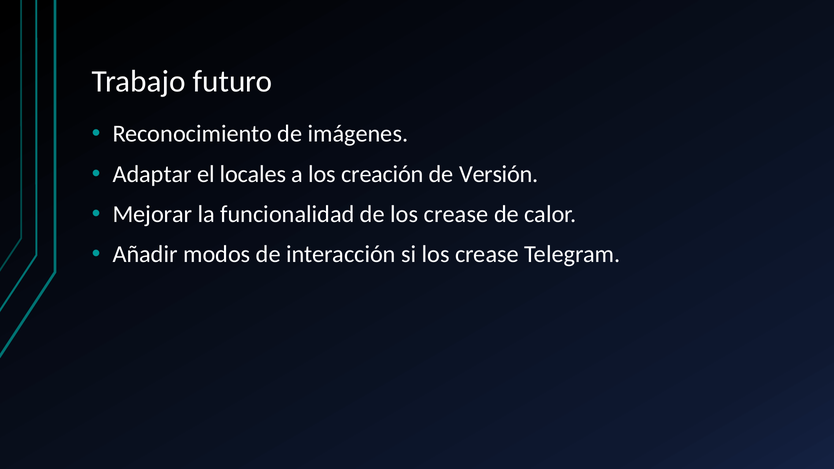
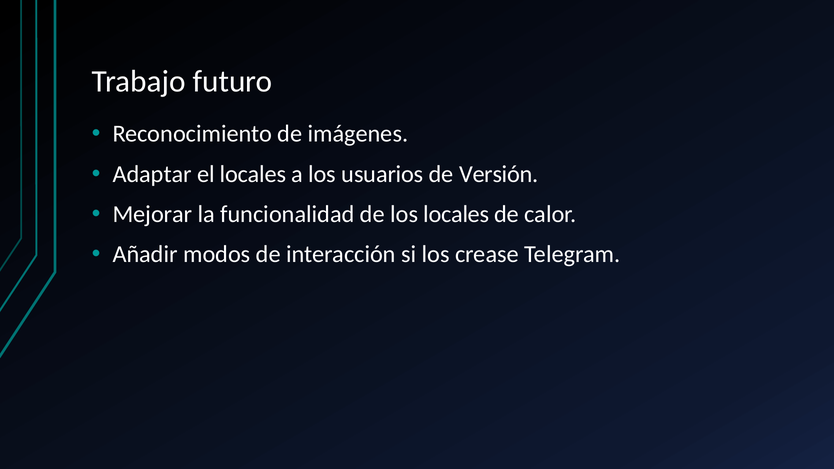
creación: creación -> usuarios (382, 174)
de los crease: crease -> locales (456, 214)
